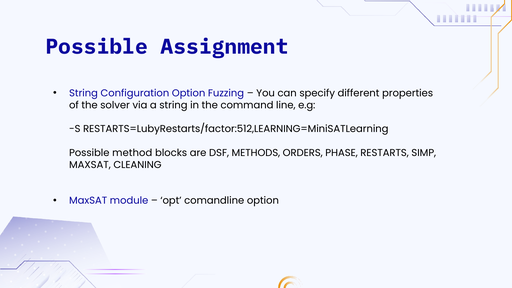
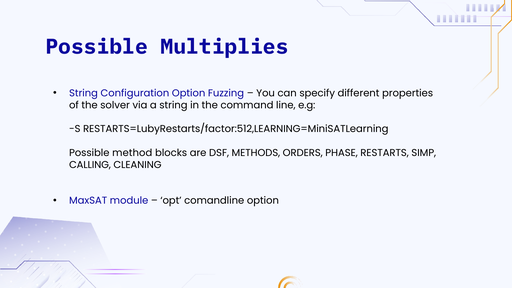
Assignment: Assignment -> Multiplies (225, 47)
MAXSAT: MAXSAT -> CALLING (90, 165)
